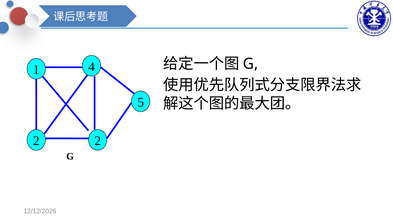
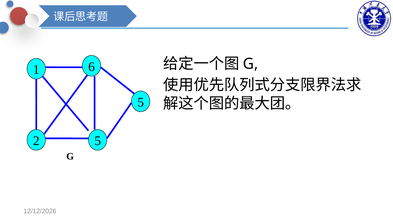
4: 4 -> 6 (92, 67)
2 2: 2 -> 5 (98, 141)
